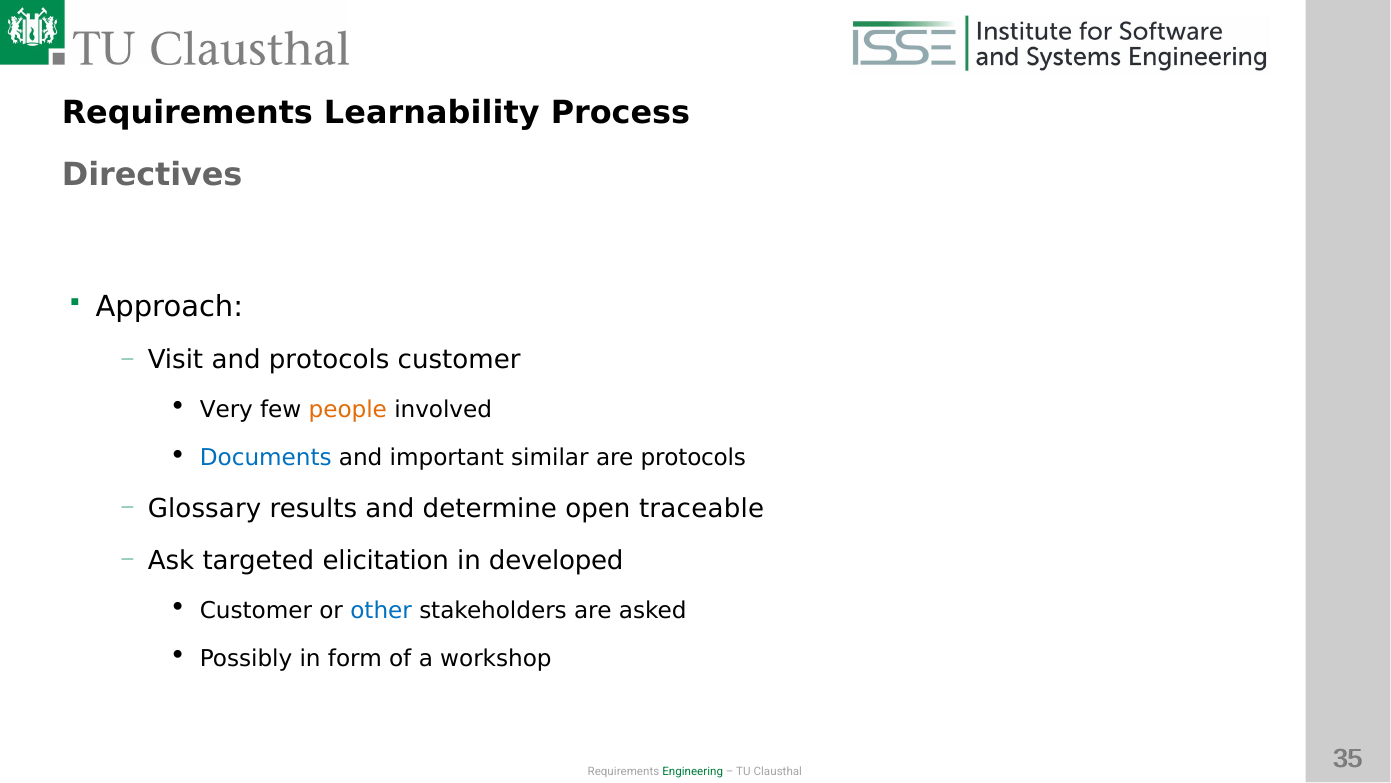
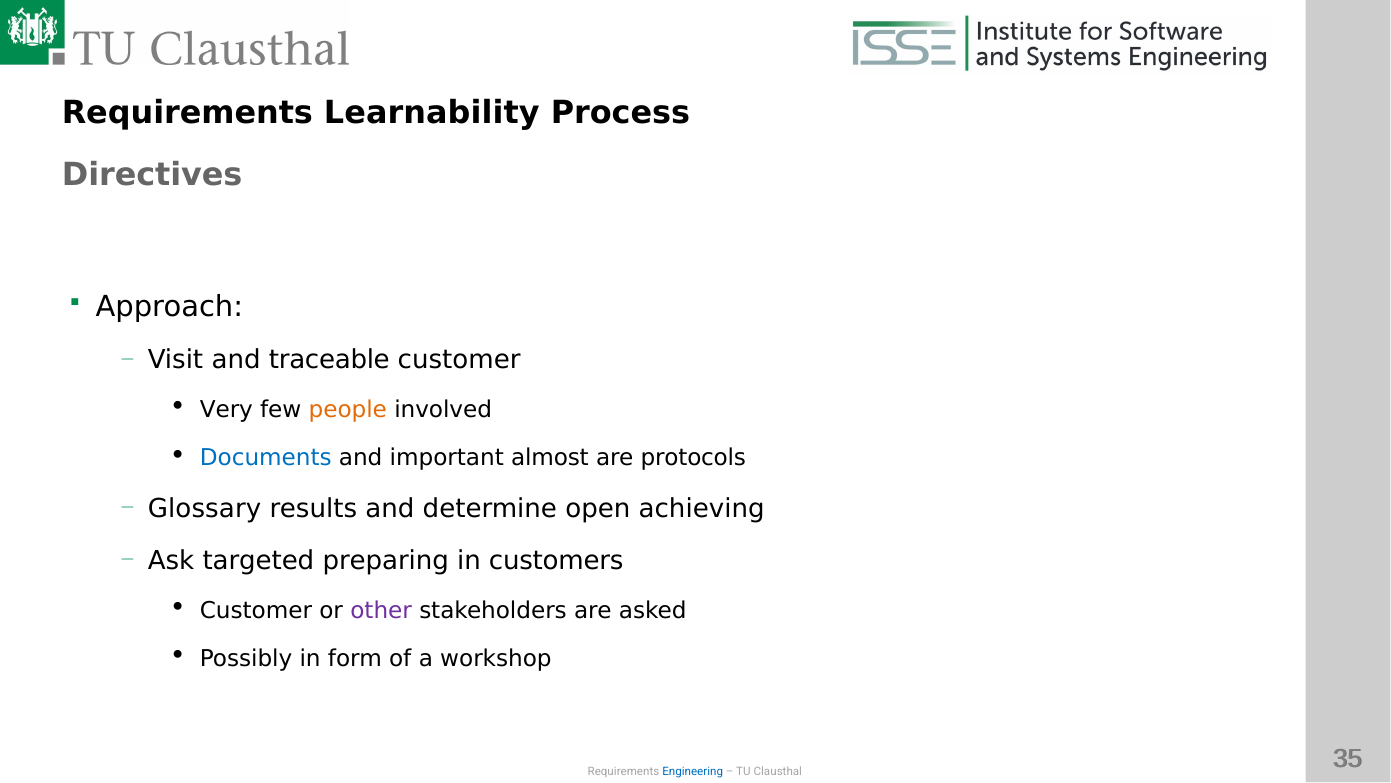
and protocols: protocols -> traceable (329, 360)
similar: similar -> almost (550, 458)
traceable: traceable -> achieving (702, 508)
elicitation: elicitation -> preparing (386, 560)
developed: developed -> customers (556, 560)
other colour: blue -> purple (381, 610)
Engineering colour: green -> blue (693, 771)
